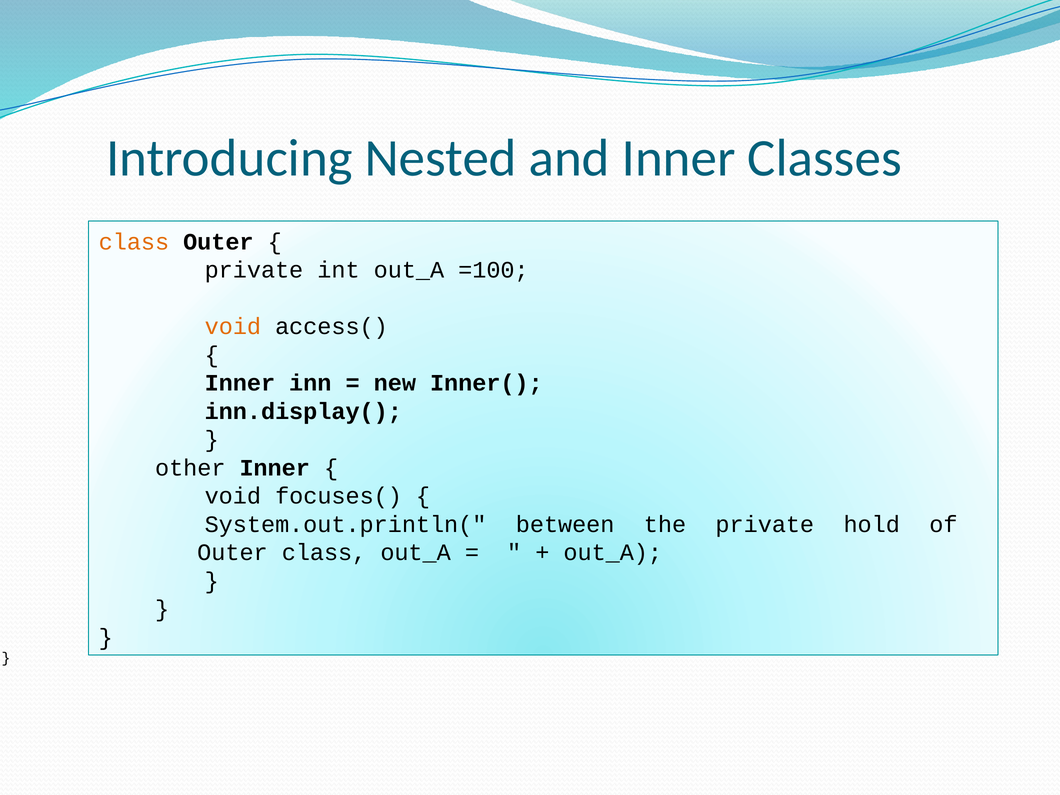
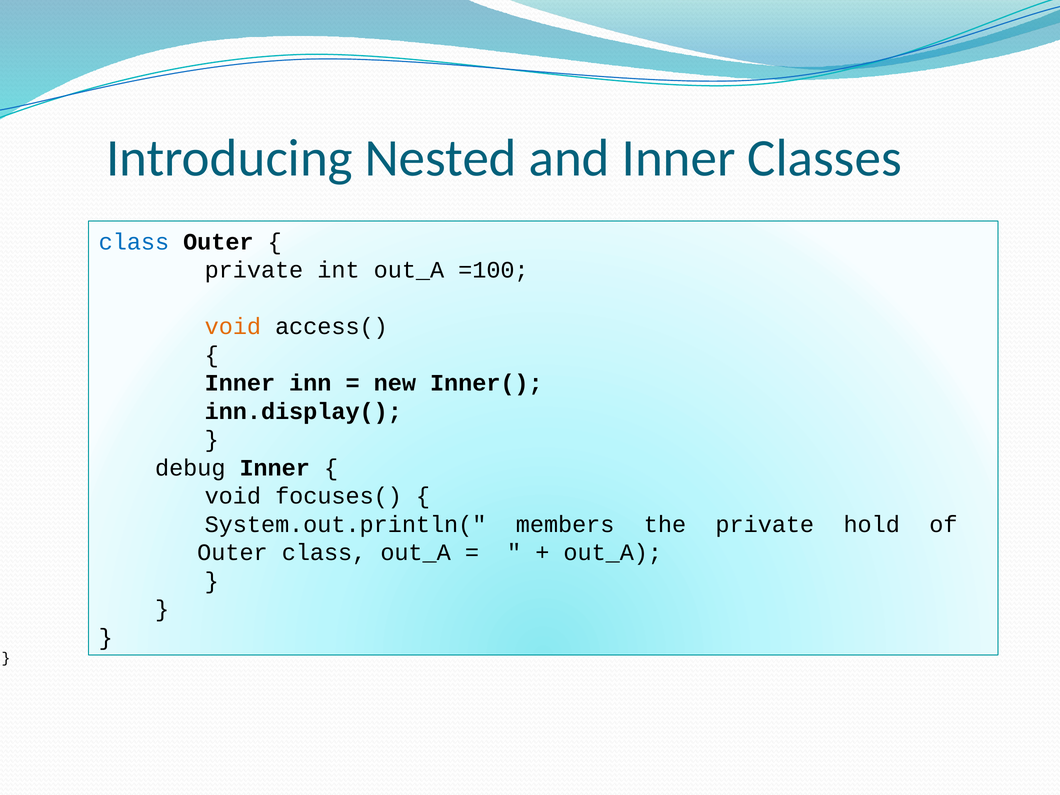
class colour: orange -> blue (134, 242)
other: other -> debug (190, 468)
between: between -> members (565, 524)
